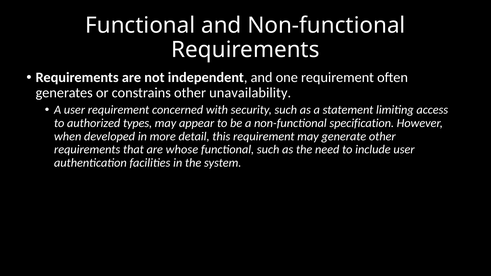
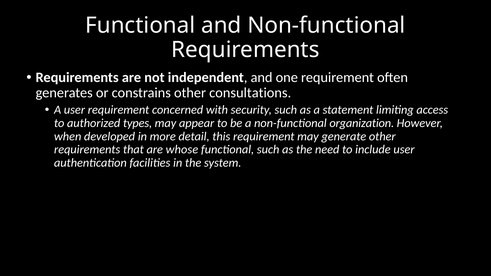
unavailability: unavailability -> consultations (250, 93)
specification: specification -> organization (362, 123)
